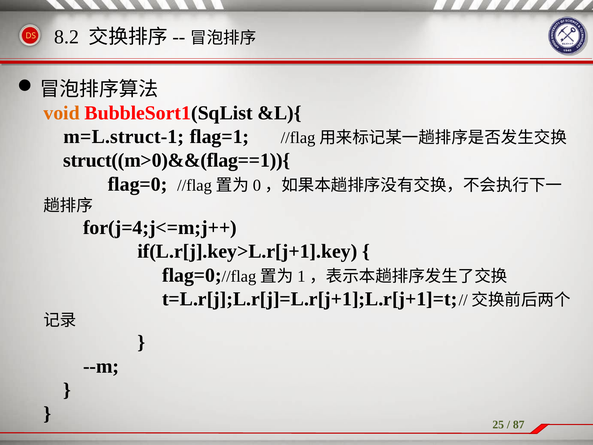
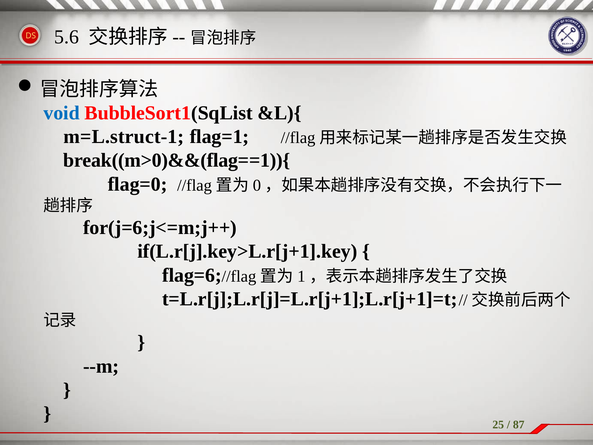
8.2: 8.2 -> 5.6 (67, 37)
void colour: orange -> blue (62, 113)
struct((m>0)&&(flag==1)){: struct((m>0)&&(flag==1)){ -> break((m>0)&&(flag==1)){ (177, 160)
for(j=4;j<=m;j++: for(j=4;j<=m;j++ -> for(j=6;j<=m;j++ (160, 228)
flag=0: flag=0 -> flag=6 (192, 275)
